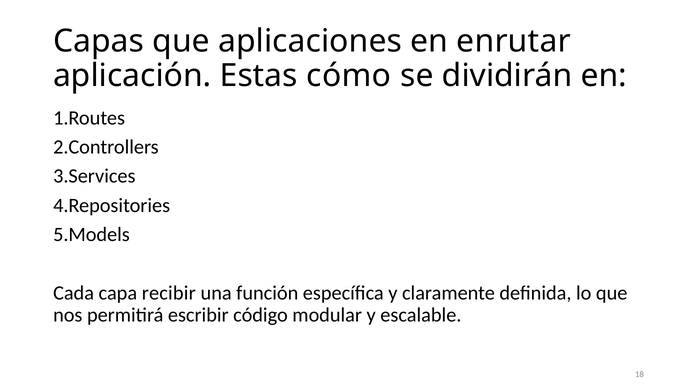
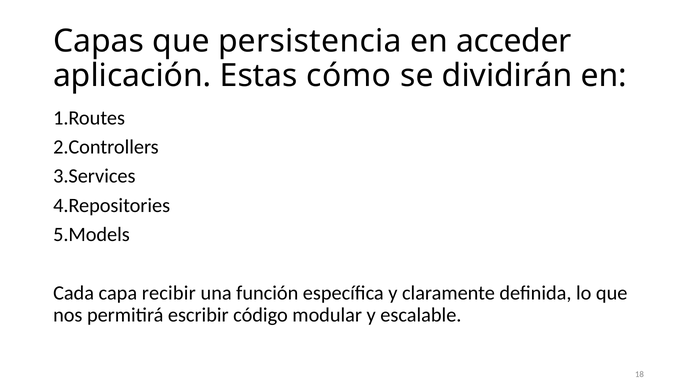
aplicaciones: aplicaciones -> persistencia (310, 41)
enrutar: enrutar -> acceder (514, 41)
